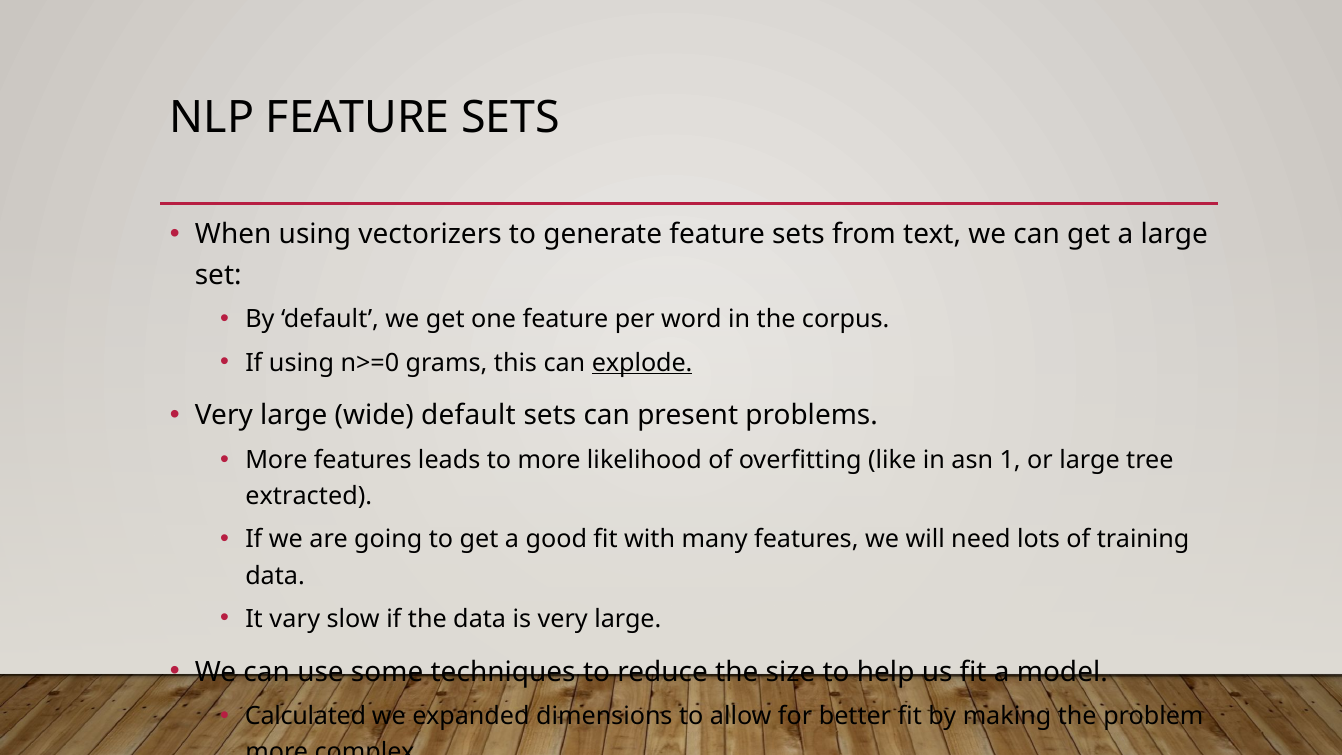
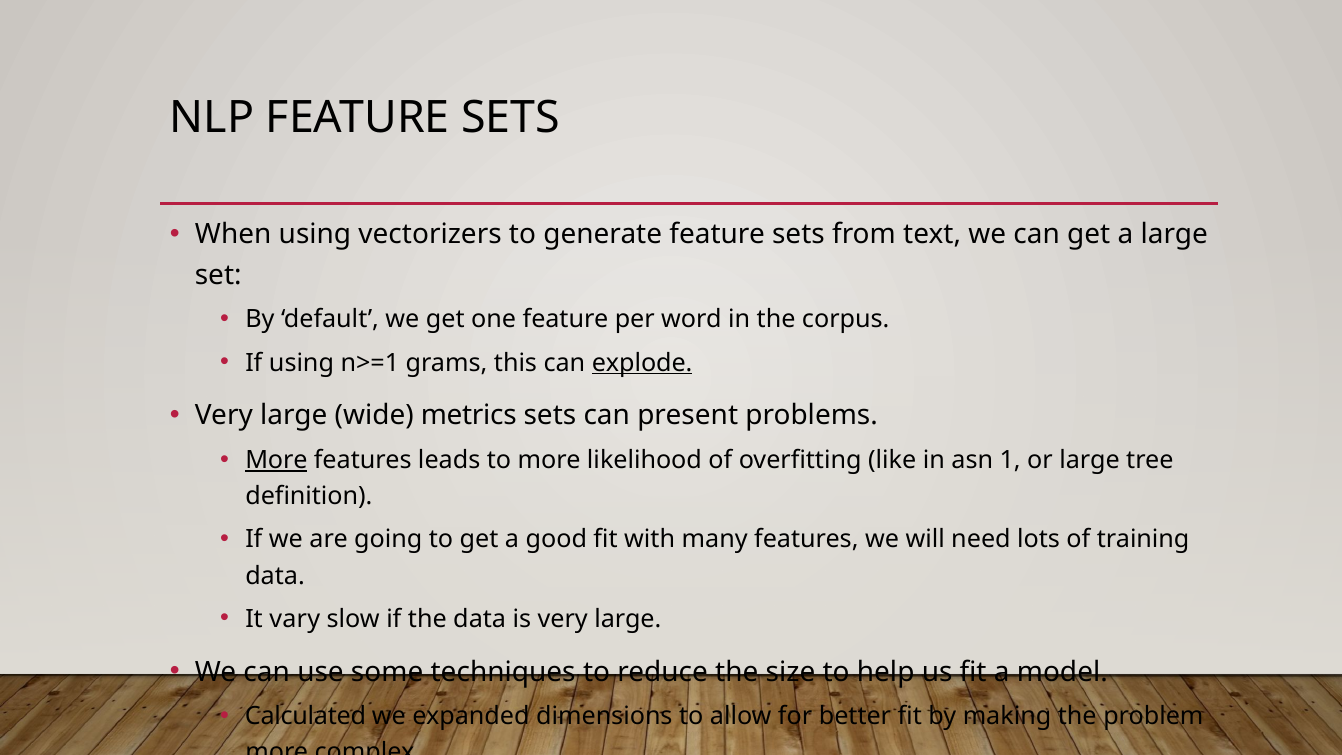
n>=0: n>=0 -> n>=1 (370, 363)
wide default: default -> metrics (469, 415)
More underline: none -> present (276, 460)
extracted: extracted -> definition (309, 496)
